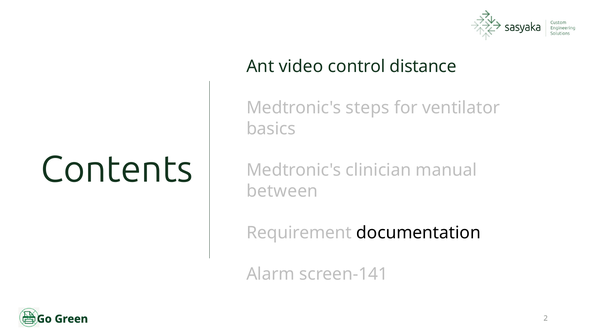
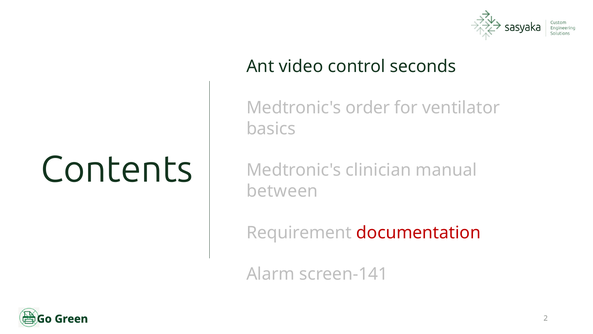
distance: distance -> seconds (423, 66)
steps: steps -> order (368, 108)
documentation colour: black -> red (419, 232)
